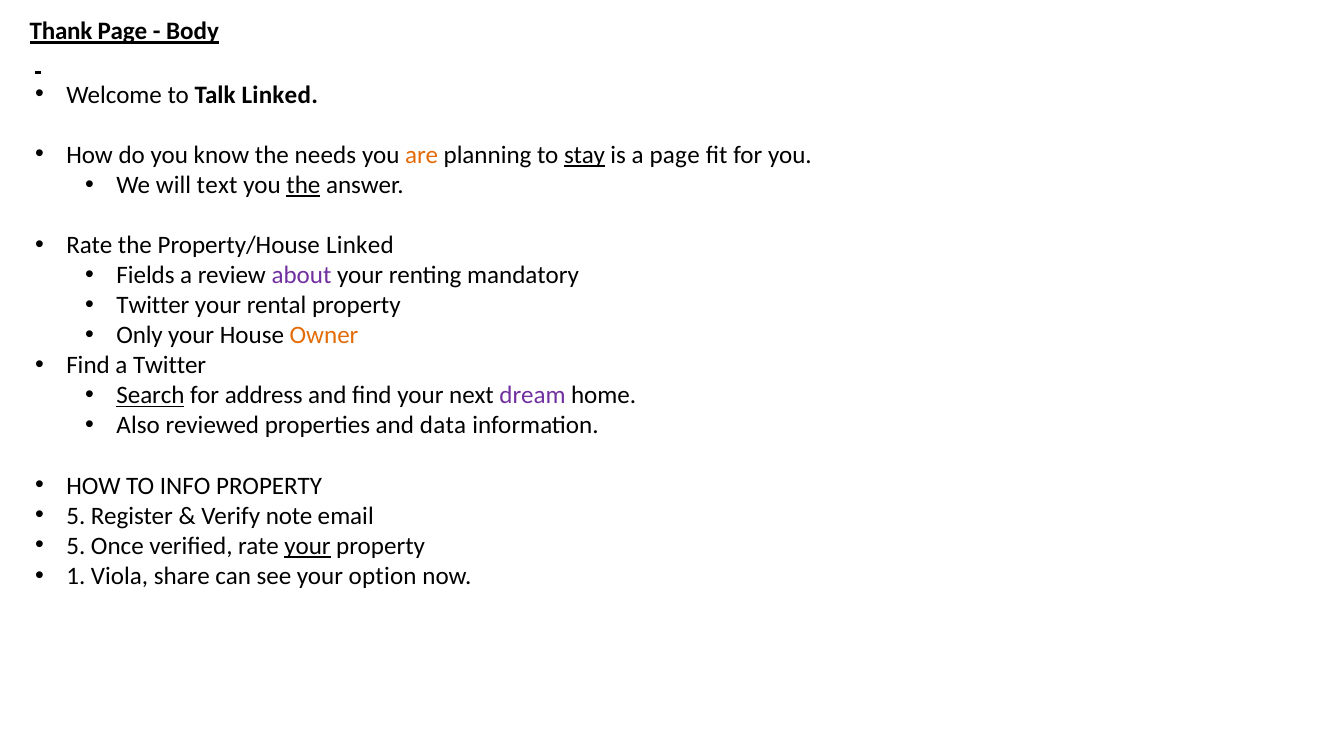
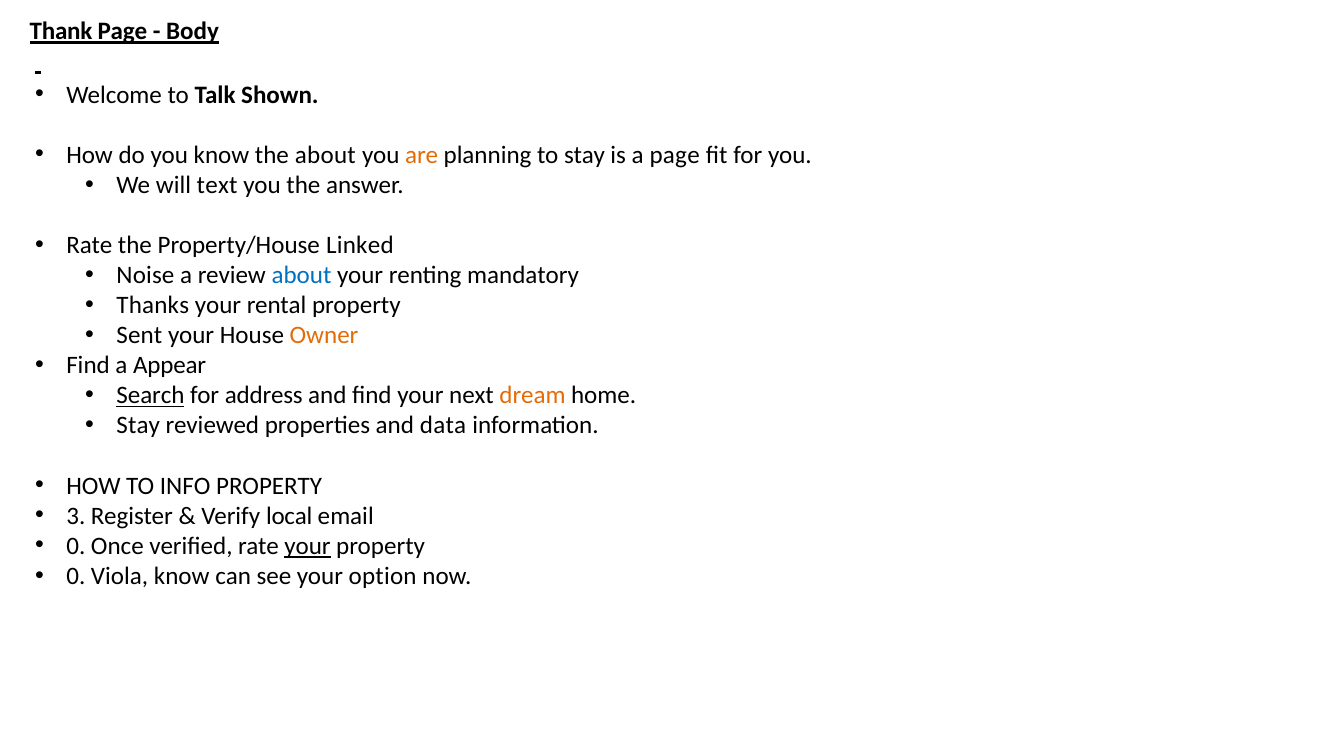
Talk Linked: Linked -> Shown (280, 95)
the needs: needs -> about (325, 155)
stay underline: present -> none (584, 155)
the underline: present -> none (303, 185)
Fields: Fields -> Noise (145, 275)
about colour: purple -> blue (302, 275)
Twitter: Twitter -> Thanks (153, 305)
Only: Only -> Sent (139, 336)
a Twitter: Twitter -> Appear (170, 366)
dream colour: purple -> orange (532, 396)
Also: Also -> Stay (138, 426)
5: 5 -> 3 (76, 516)
note: note -> local (289, 516)
5: 5 -> 0 (76, 546)
1: 1 -> 0 (76, 576)
Viola share: share -> know (182, 576)
